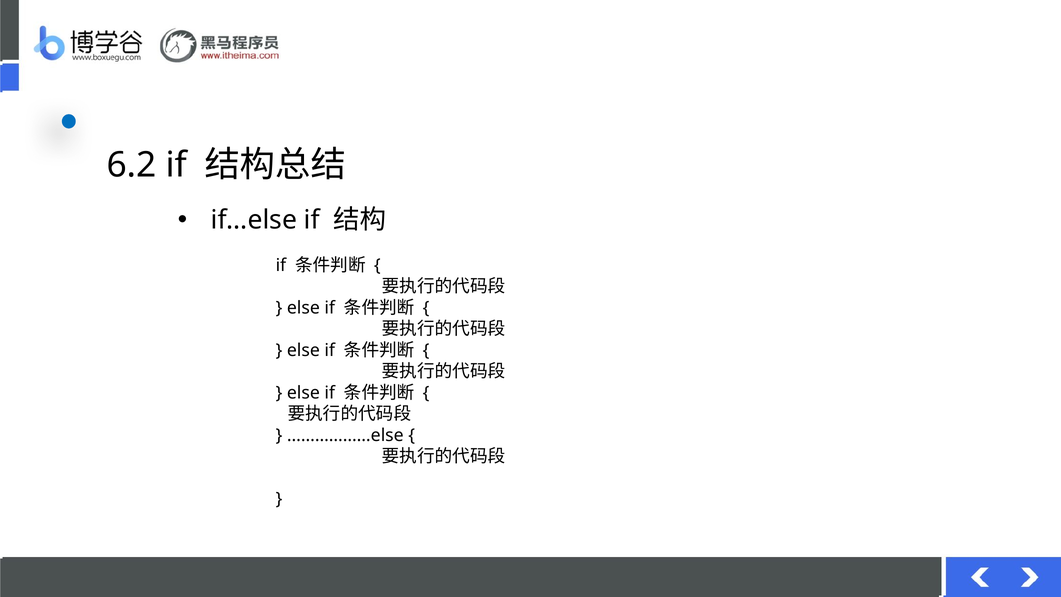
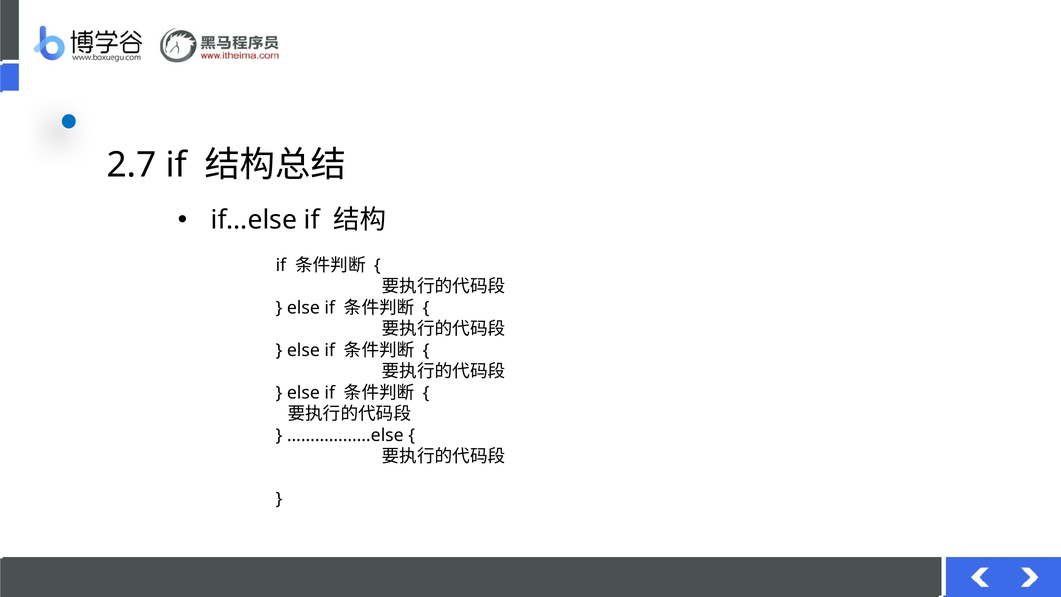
6.2: 6.2 -> 2.7 (132, 165)
